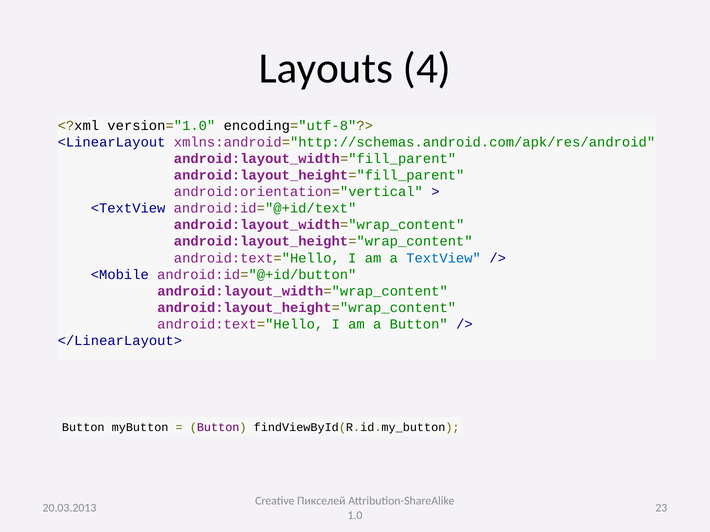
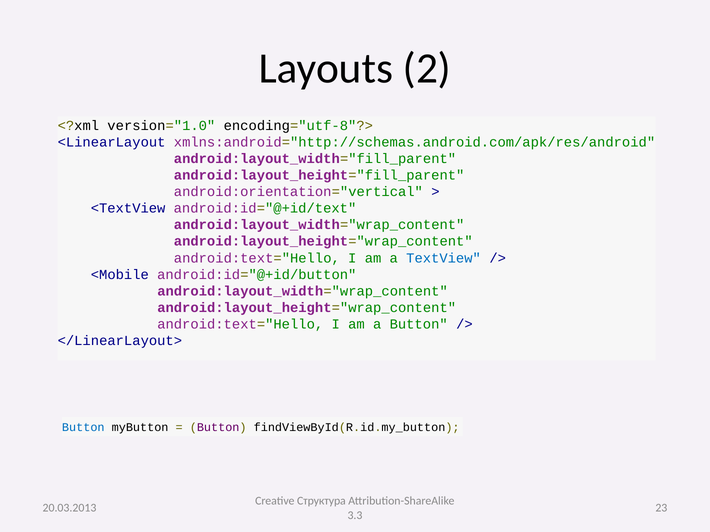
4: 4 -> 2 (427, 69)
Button colour: black -> blue (83, 428)
Пикселей: Пикселей -> Структура (321, 501)
1.0: 1.0 -> 3.3 (355, 516)
